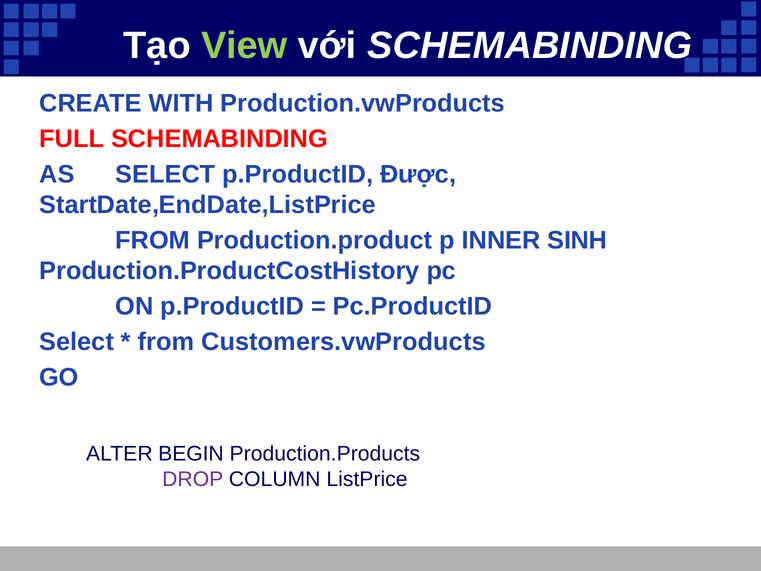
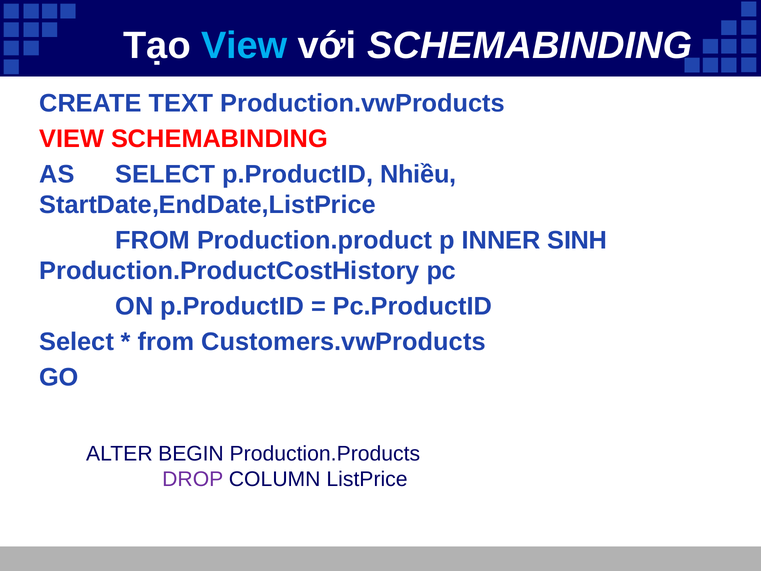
View colour: light green -> light blue (244, 46)
WITH: WITH -> TEXT (181, 103)
FULL: FULL -> VIEW (72, 139)
Được: Được -> Nhiều (418, 174)
